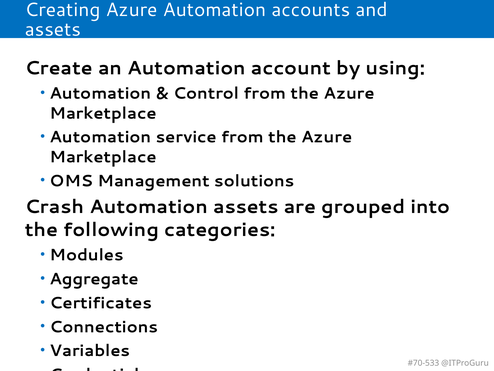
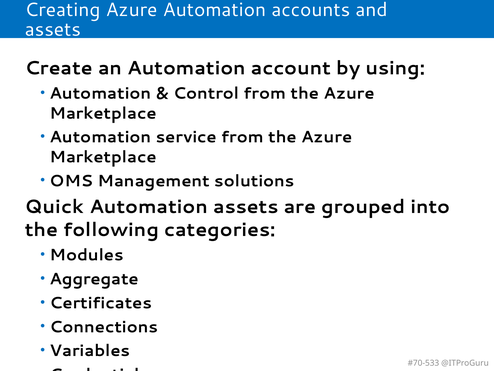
Crash: Crash -> Quick (54, 206)
